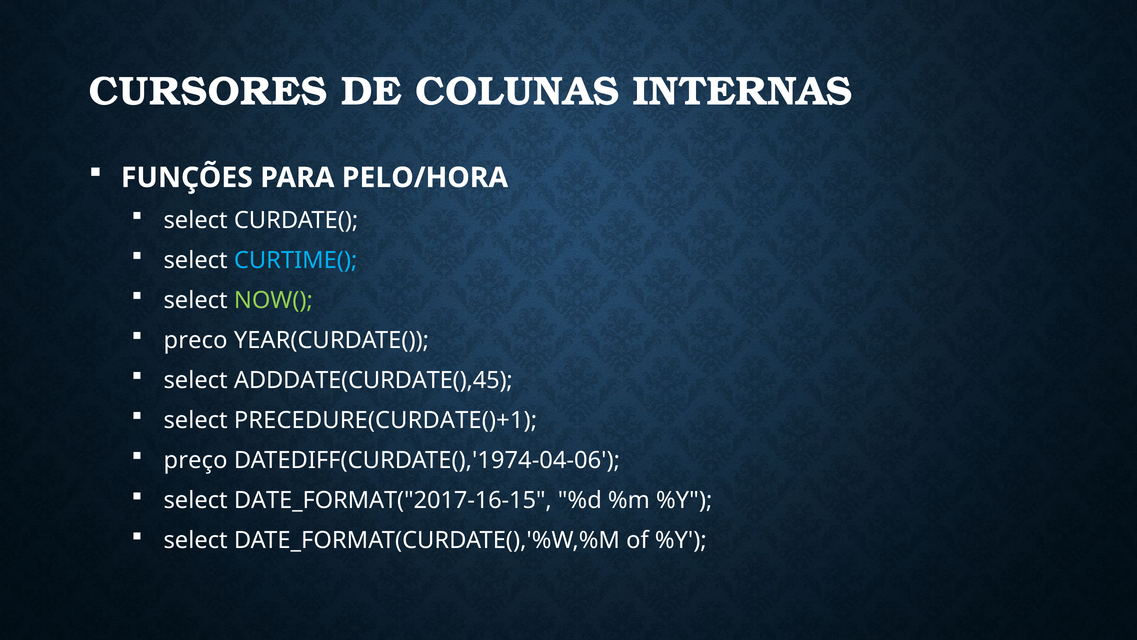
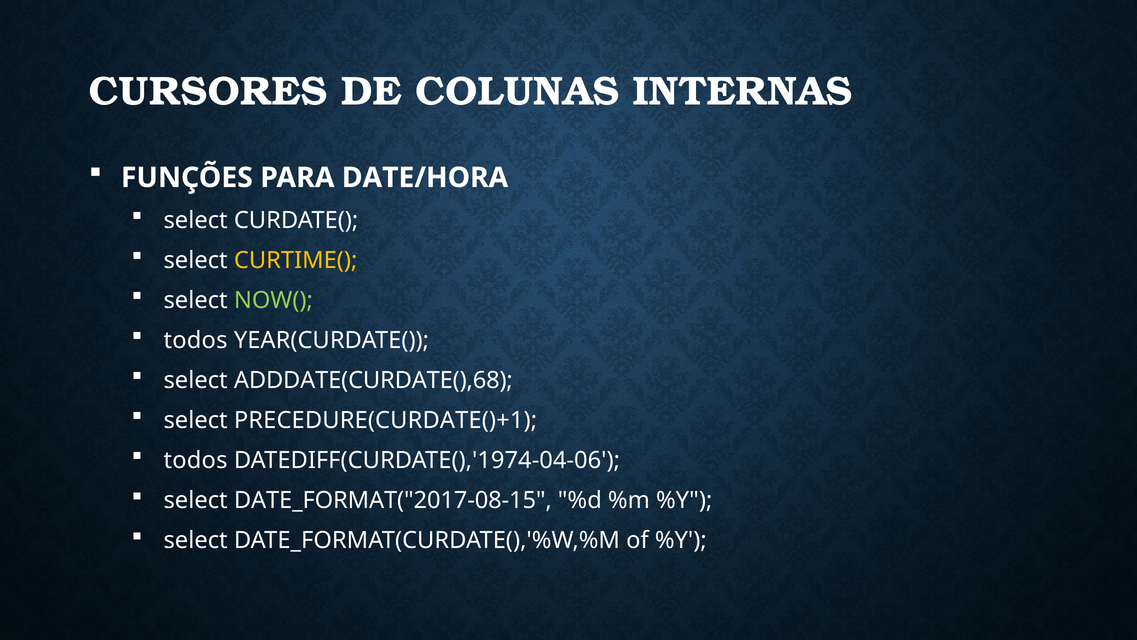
PELO/HORA: PELO/HORA -> DATE/HORA (425, 178)
CURTIME( colour: light blue -> yellow (296, 260)
preco: preco -> todos (196, 340)
ADDDATE(CURDATE(),45: ADDDATE(CURDATE(),45 -> ADDDATE(CURDATE(),68 (373, 380)
preço: preço -> todos (196, 460)
DATE_FORMAT("2017-16-15: DATE_FORMAT("2017-16-15 -> DATE_FORMAT("2017-08-15 (393, 500)
